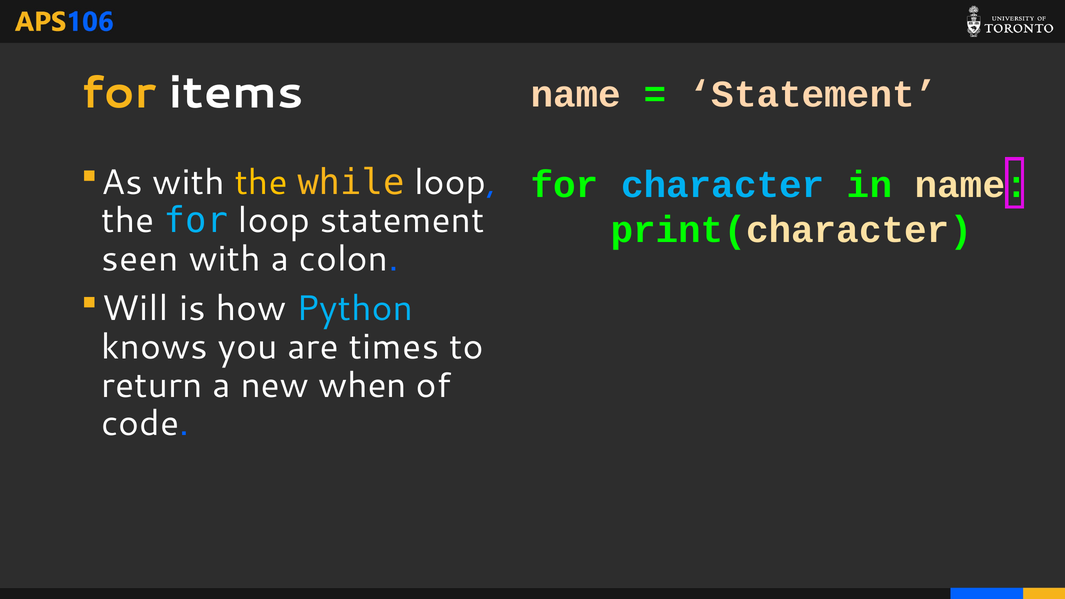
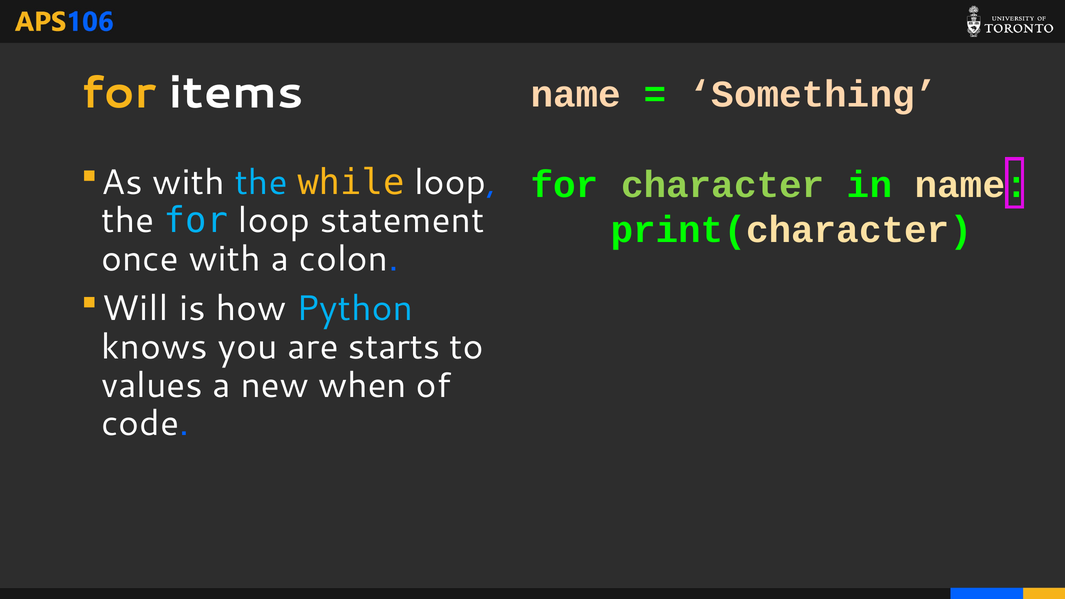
Statement: Statement -> Something (813, 94)
the colour: yellow -> light blue (261, 182)
character colour: light blue -> light green (723, 185)
seen: seen -> once (140, 259)
times: times -> starts (394, 347)
return: return -> values (152, 385)
